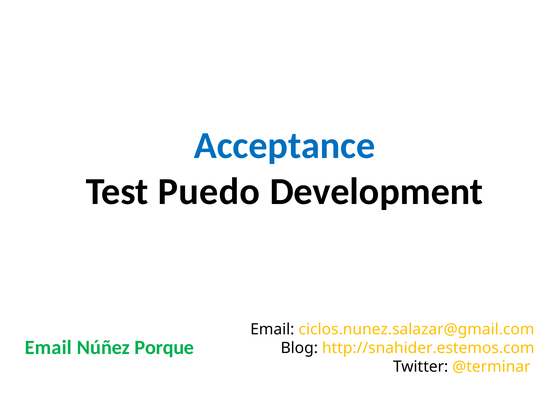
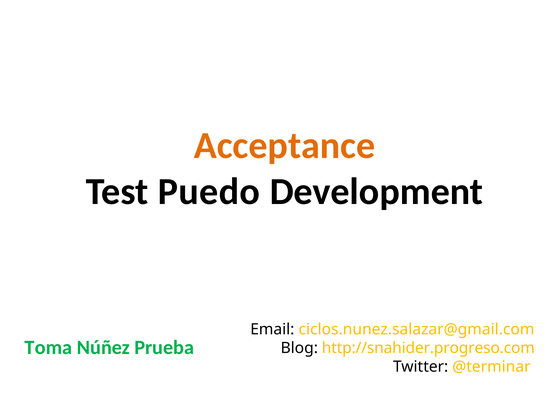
Acceptance colour: blue -> orange (285, 146)
Email: Email -> Toma (48, 347)
Porque: Porque -> Prueba (164, 347)
http://snahider.estemos.com: http://snahider.estemos.com -> http://snahider.progreso.com (428, 348)
